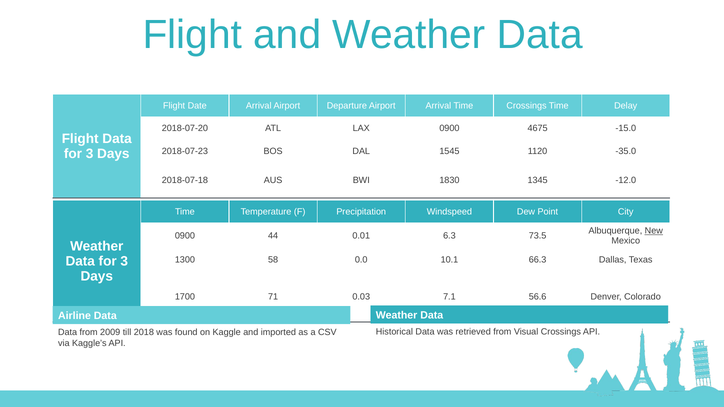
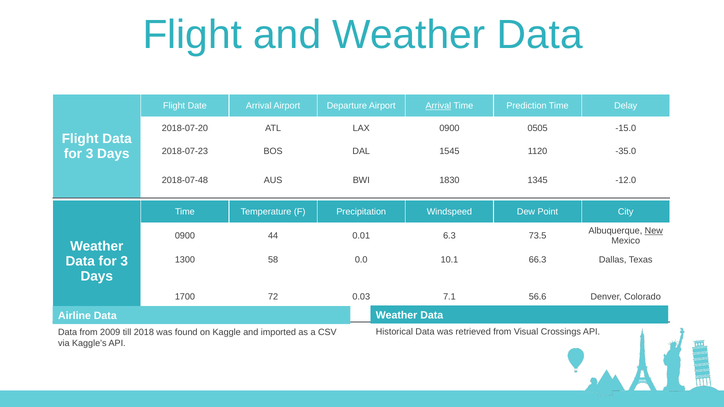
Arrival underline: none -> present (438, 106)
Time Crossings: Crossings -> Prediction (526, 106)
4675: 4675 -> 0505 (538, 128)
2018-07-18: 2018-07-18 -> 2018-07-48 (185, 180)
71: 71 -> 72 (273, 297)
